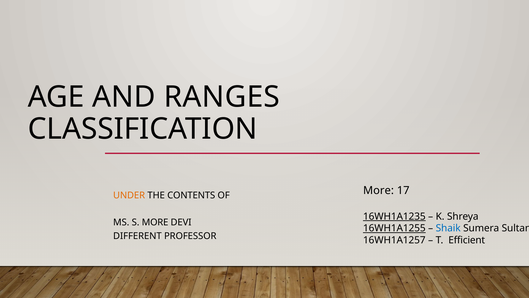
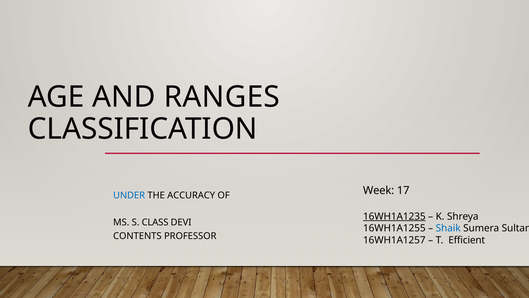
More: More -> Week (379, 190)
UNDER colour: orange -> blue (129, 195)
CONTENTS: CONTENTS -> ACCURACY (191, 195)
S MORE: MORE -> CLASS (155, 222)
16WH1A1255 underline: present -> none (394, 228)
DIFFERENT: DIFFERENT -> CONTENTS (137, 236)
